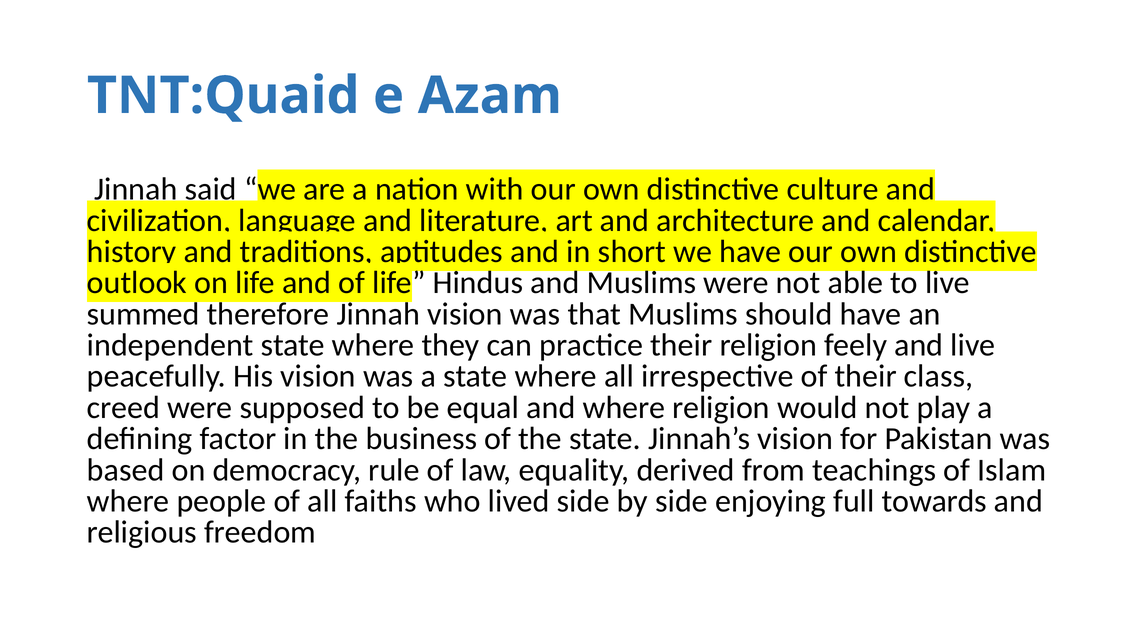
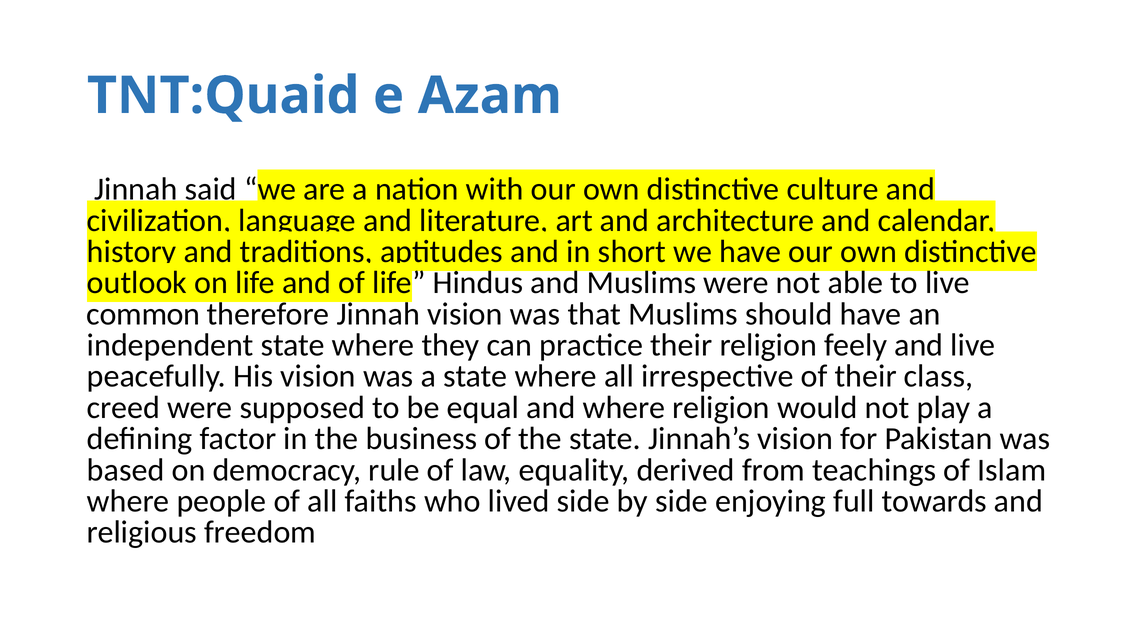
summed: summed -> common (143, 314)
